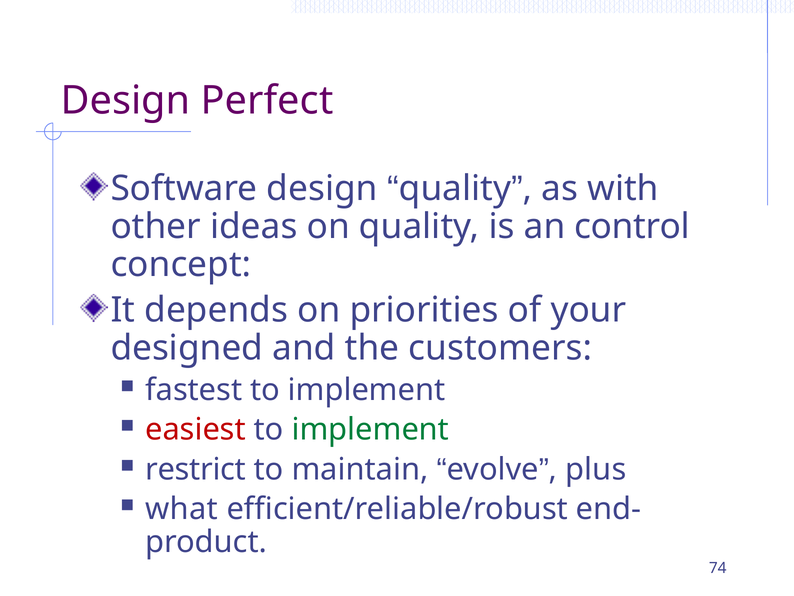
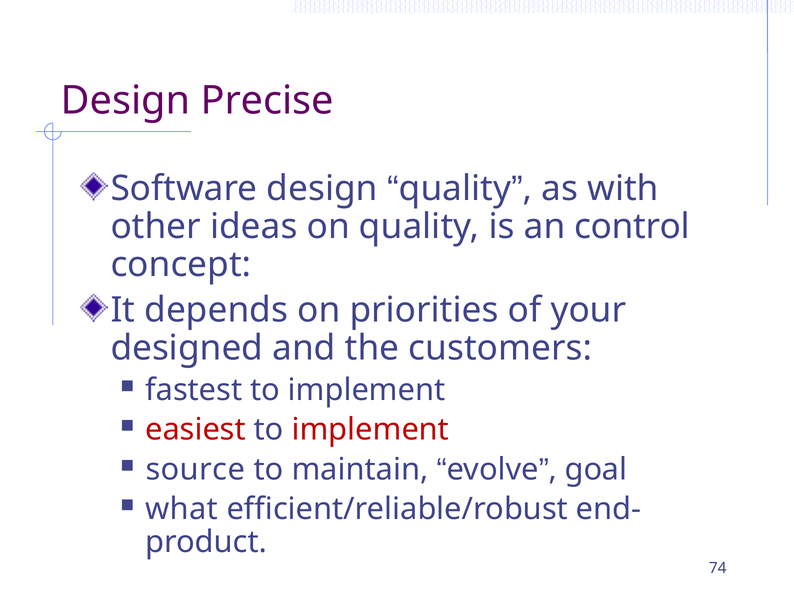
Perfect: Perfect -> Precise (267, 101)
implement colour: green -> red (370, 429)
restrict: restrict -> source (195, 469)
plus: plus -> goal (596, 469)
